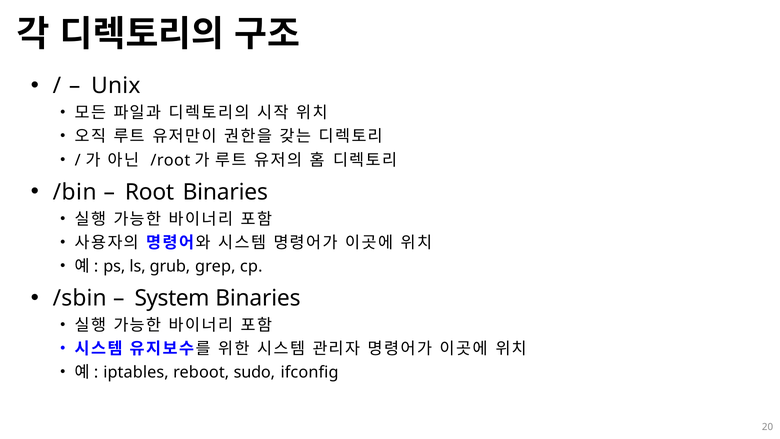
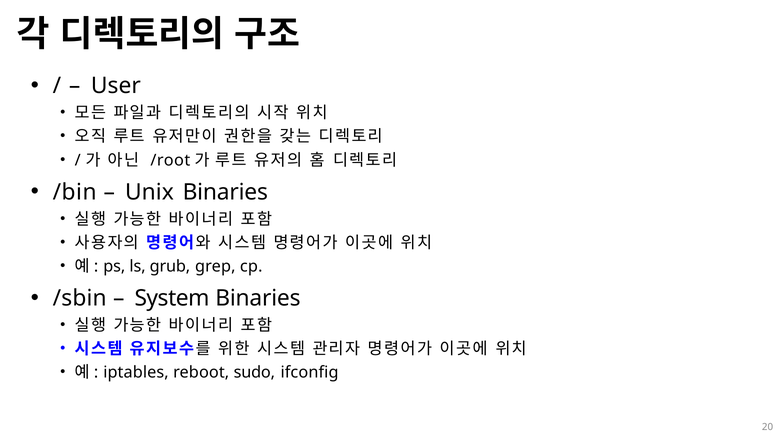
Unix: Unix -> User (116, 86)
Root: Root -> Unix (149, 192)
